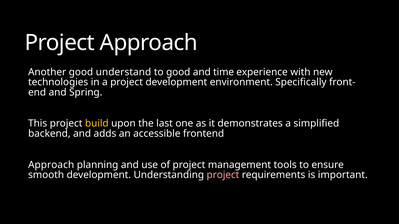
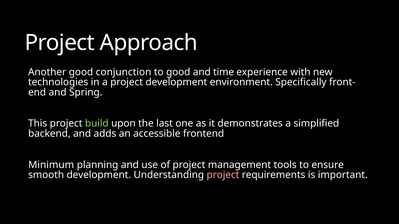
understand: understand -> conjunction (124, 72)
build colour: yellow -> light green (97, 124)
Approach: Approach -> Minimum (51, 165)
